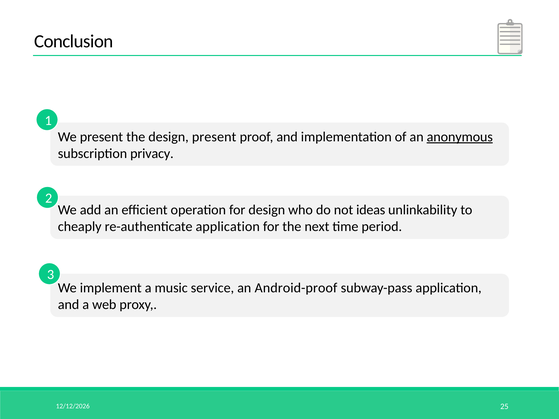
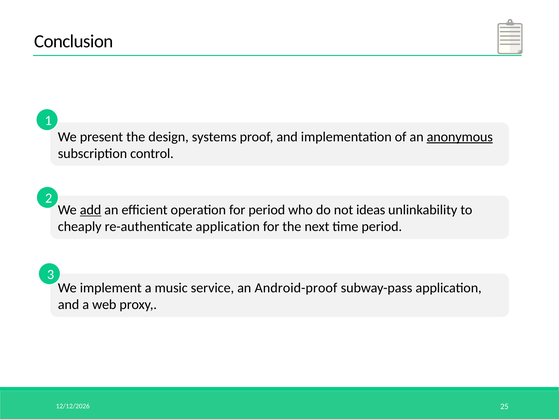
design present: present -> systems (214, 137)
privacy: privacy -> control (152, 154)
add underline: none -> present (91, 210)
for design: design -> period (267, 210)
